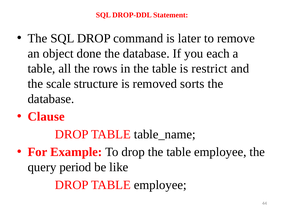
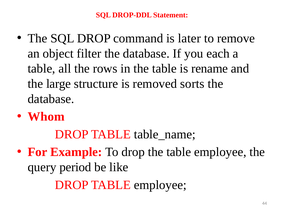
done: done -> filter (89, 53)
restrict: restrict -> rename (210, 69)
scale: scale -> large (59, 84)
Clause: Clause -> Whom (46, 117)
